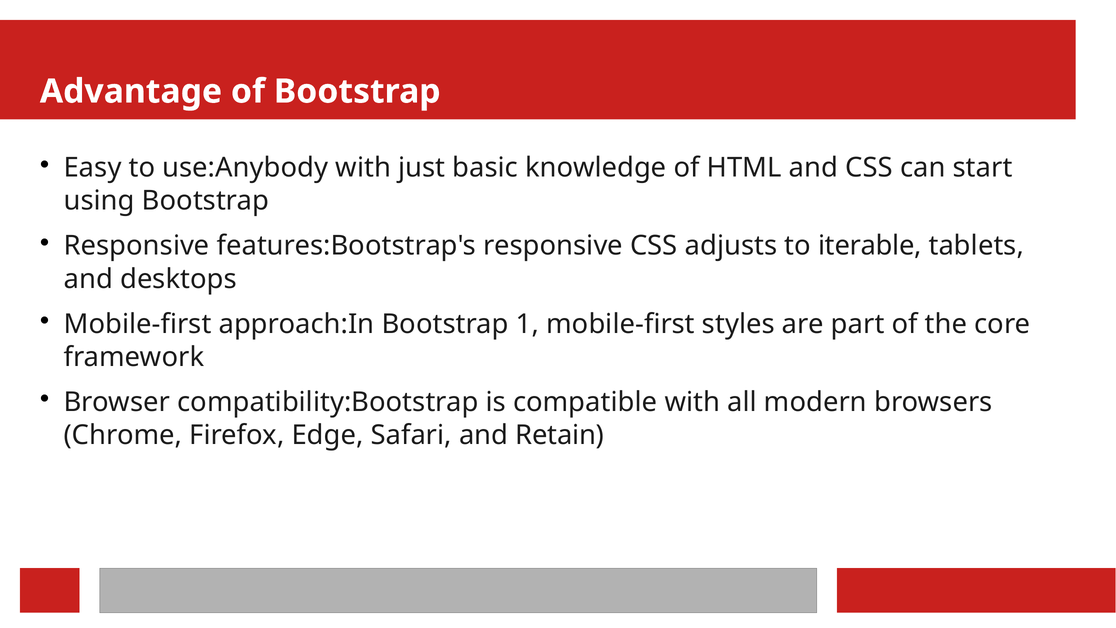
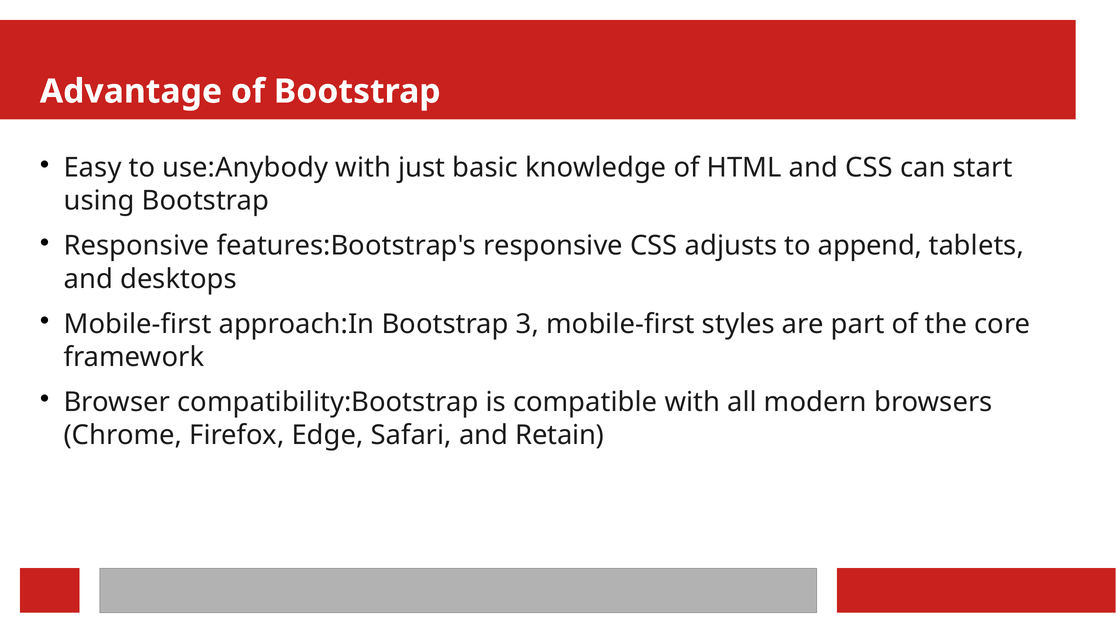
iterable: iterable -> append (870, 246)
1: 1 -> 3 (528, 324)
